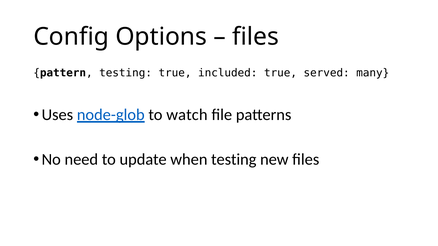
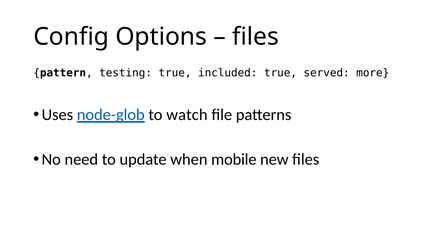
many: many -> more (373, 73)
when testing: testing -> mobile (234, 160)
